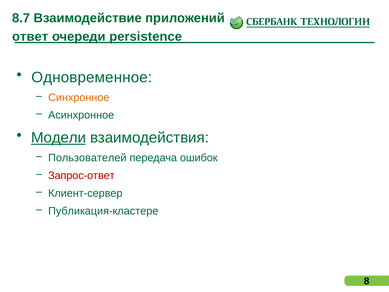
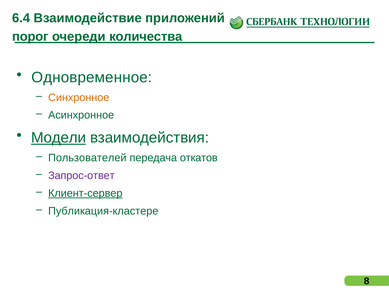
8.7: 8.7 -> 6.4 (21, 18)
ответ: ответ -> порог (30, 37)
persistence: persistence -> количества (146, 37)
ошибок: ошибок -> откатов (199, 158)
Запрос-ответ colour: red -> purple (81, 175)
Клиент-сервер underline: none -> present (85, 193)
